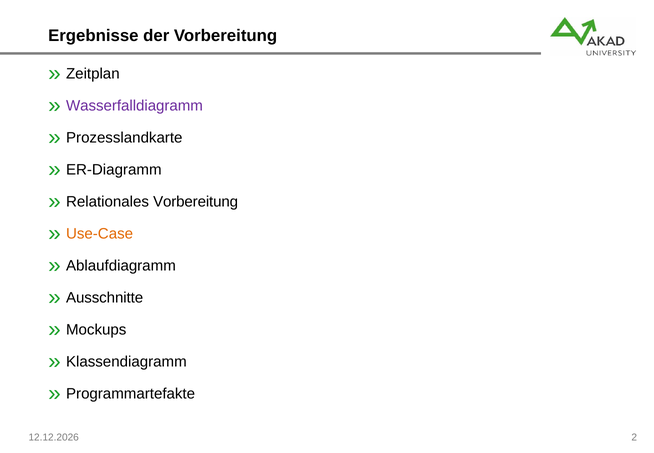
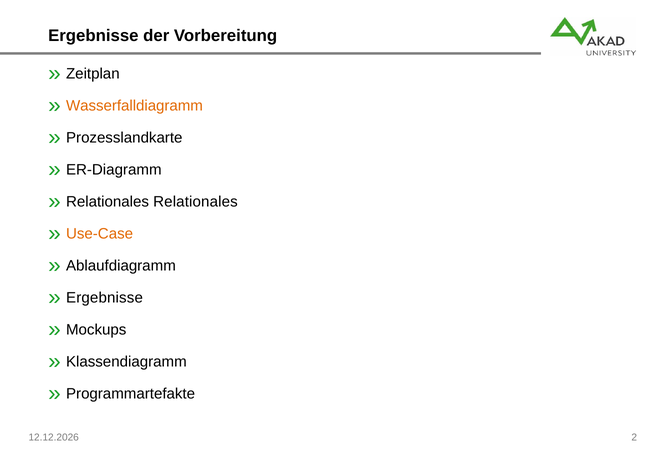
Wasserfalldiagramm colour: purple -> orange (134, 106)
Relationales Vorbereitung: Vorbereitung -> Relationales (195, 202)
Ausschnitte: Ausschnitte -> Ergebnisse (104, 298)
